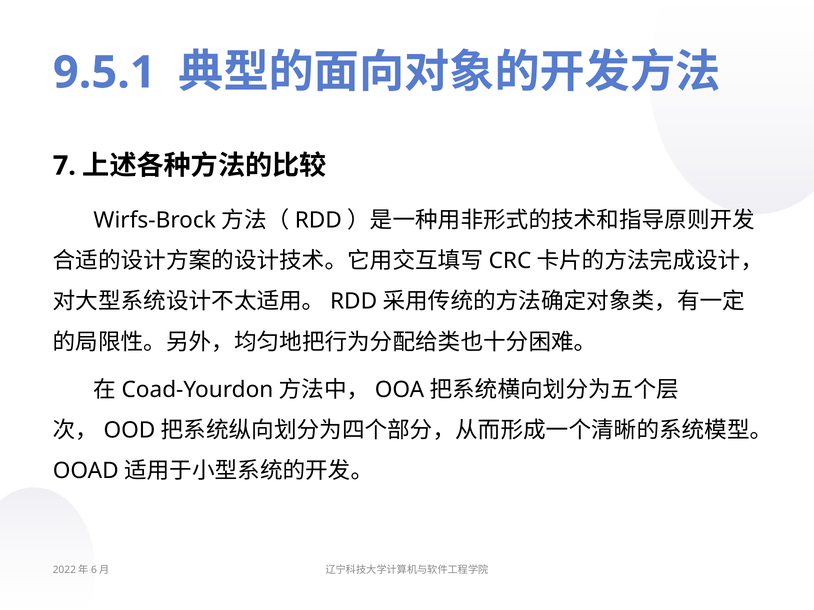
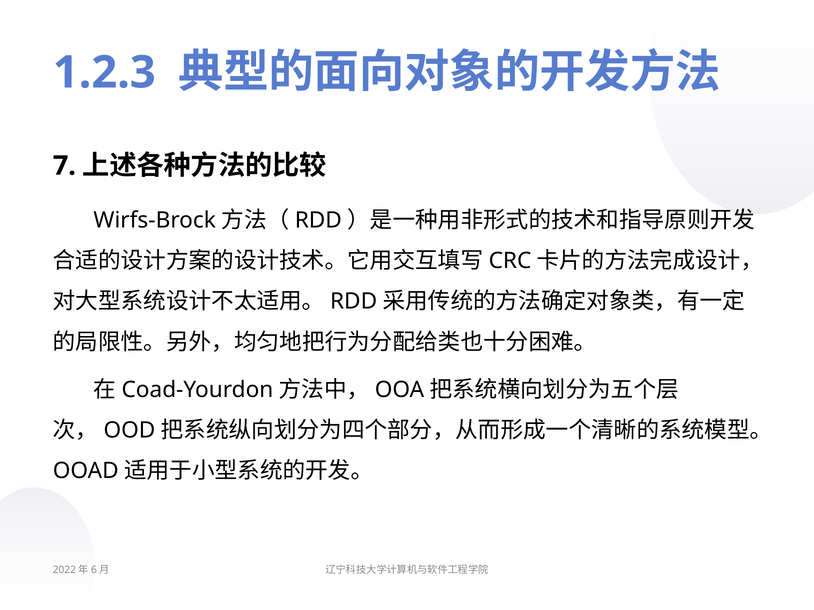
9.5.1: 9.5.1 -> 1.2.3 (104, 73)
